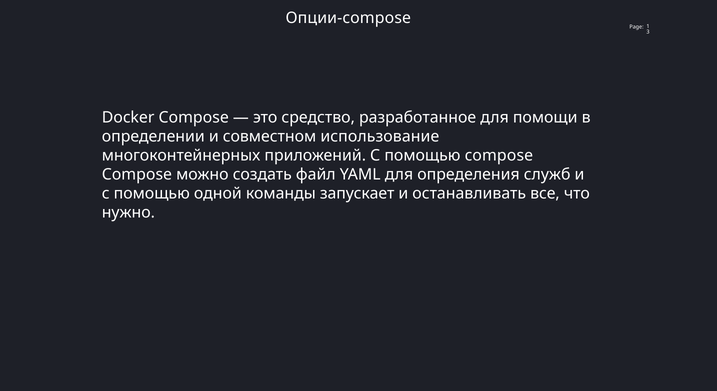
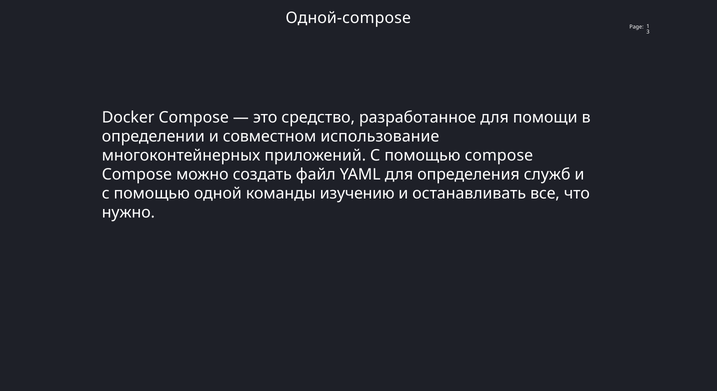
Опции-compose: Опции-compose -> Одной-compose (348, 18)
запускает: запускает -> изучению (357, 193)
